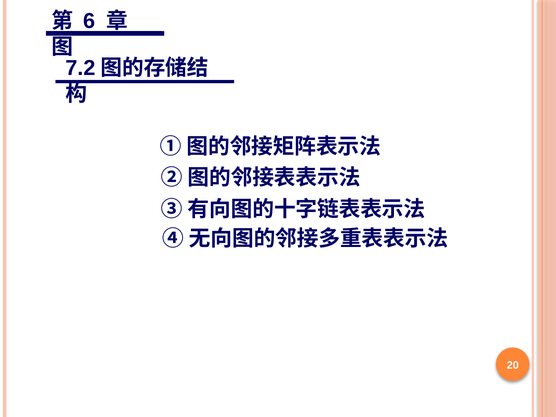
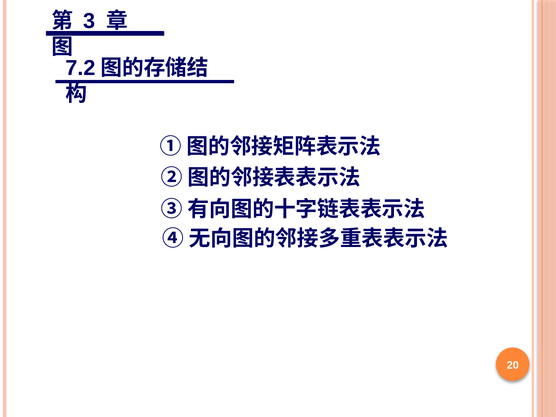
6: 6 -> 3 (89, 21)
